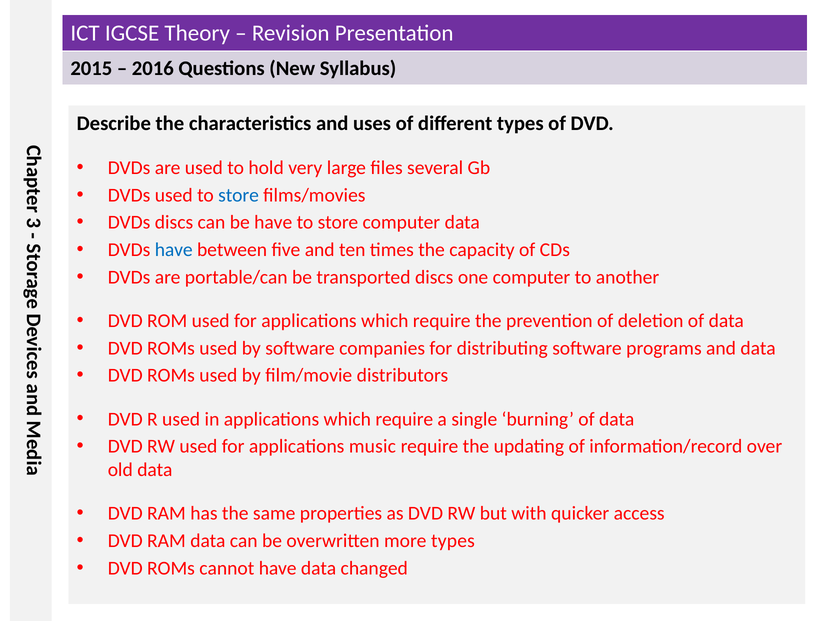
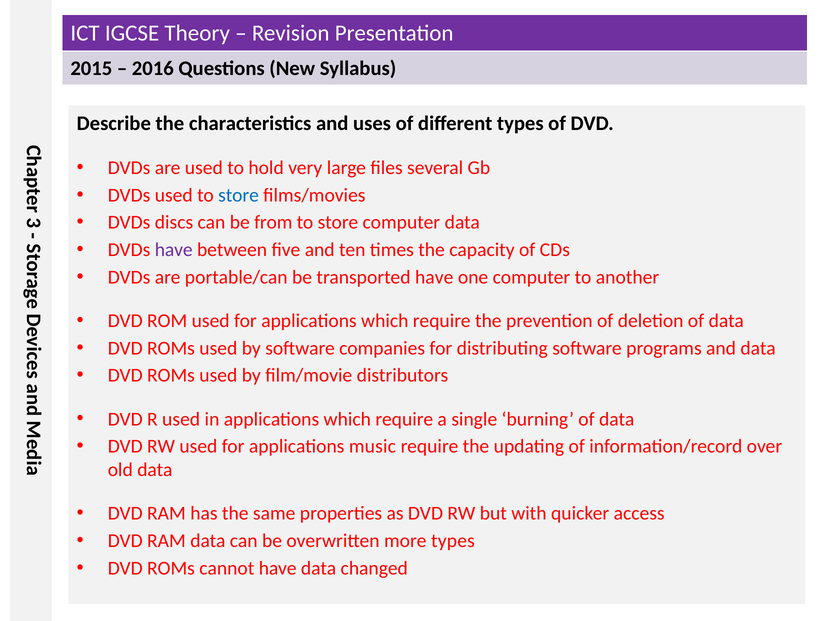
be have: have -> from (273, 222)
have colour: blue -> purple (174, 250)
transported discs: discs -> have (434, 277)
